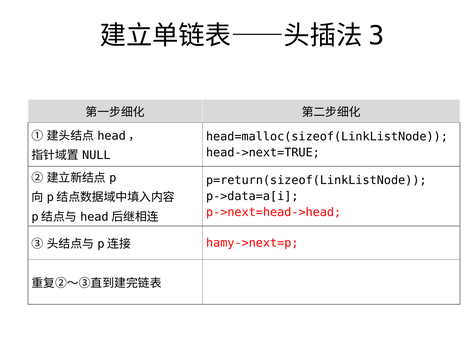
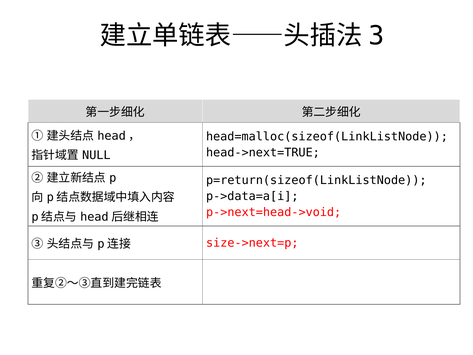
p->next=head->head: p->next=head->head -> p->next=head->void (274, 212)
hamy->next=p: hamy->next=p -> size->next=p (252, 243)
